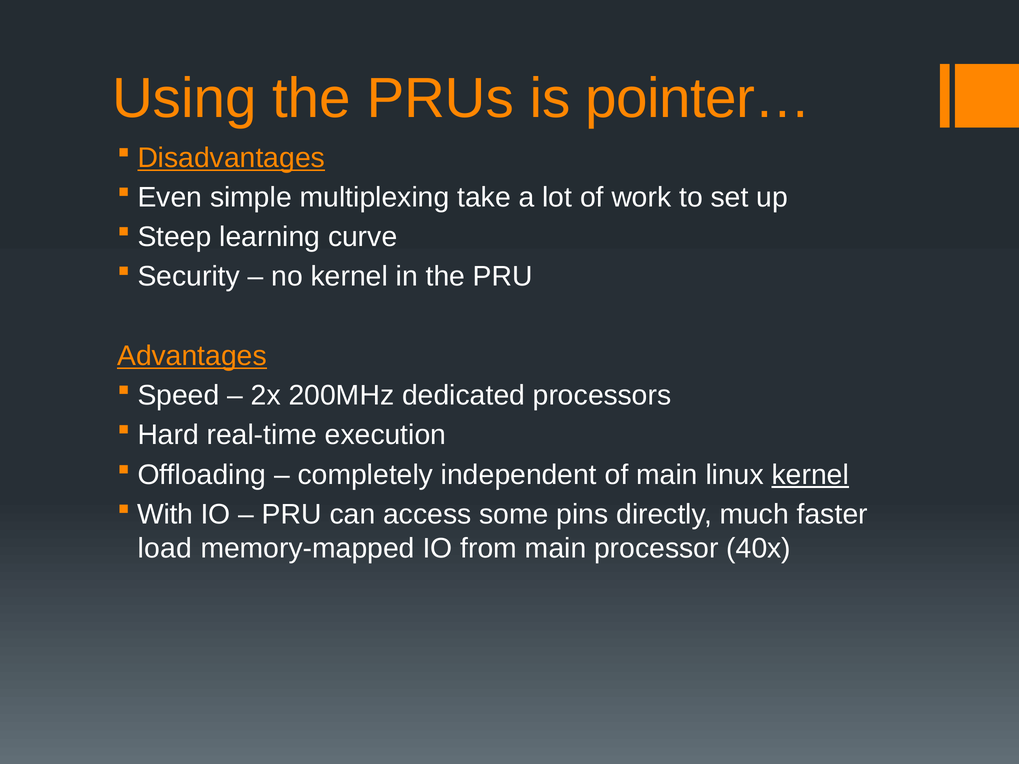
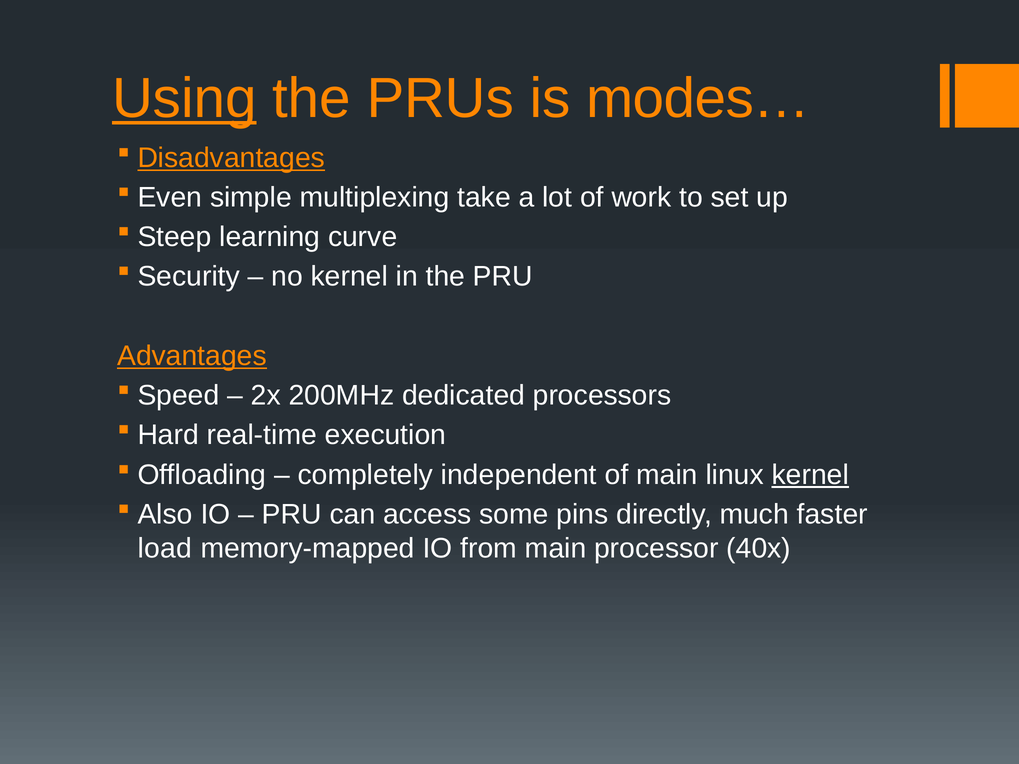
Using underline: none -> present (184, 99)
pointer…: pointer… -> modes… (698, 99)
With: With -> Also (165, 515)
